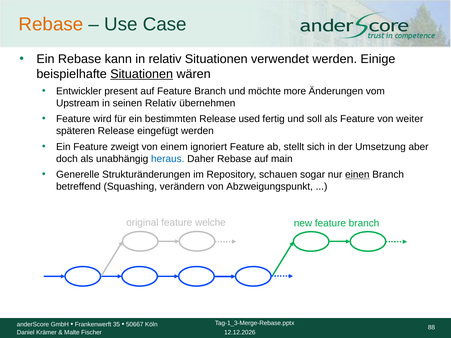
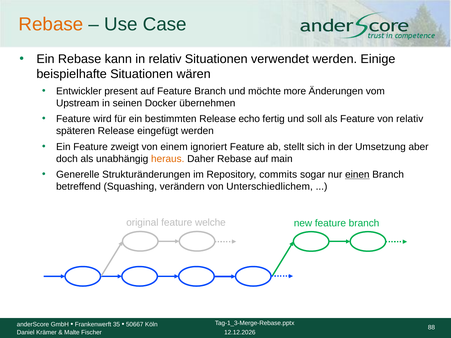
Situationen underline: present -> none (142, 74)
seinen Relativ: Relativ -> Docker (161, 103)
used: used -> echo (249, 119)
von weiter: weiter -> relativ (410, 119)
heraus colour: blue -> orange (168, 159)
schauen: schauen -> commits (278, 175)
Abzweigungspunkt: Abzweigungspunkt -> Unterschiedlichem (270, 187)
